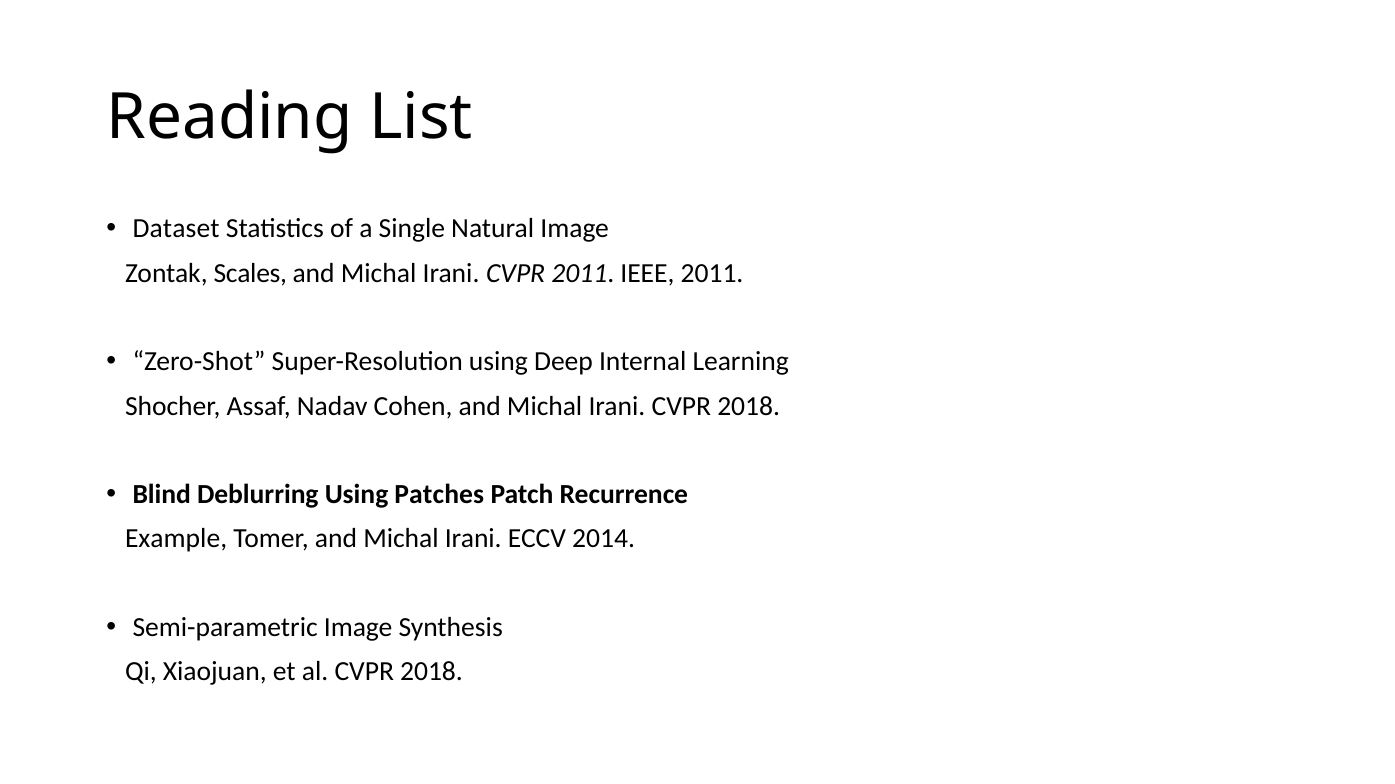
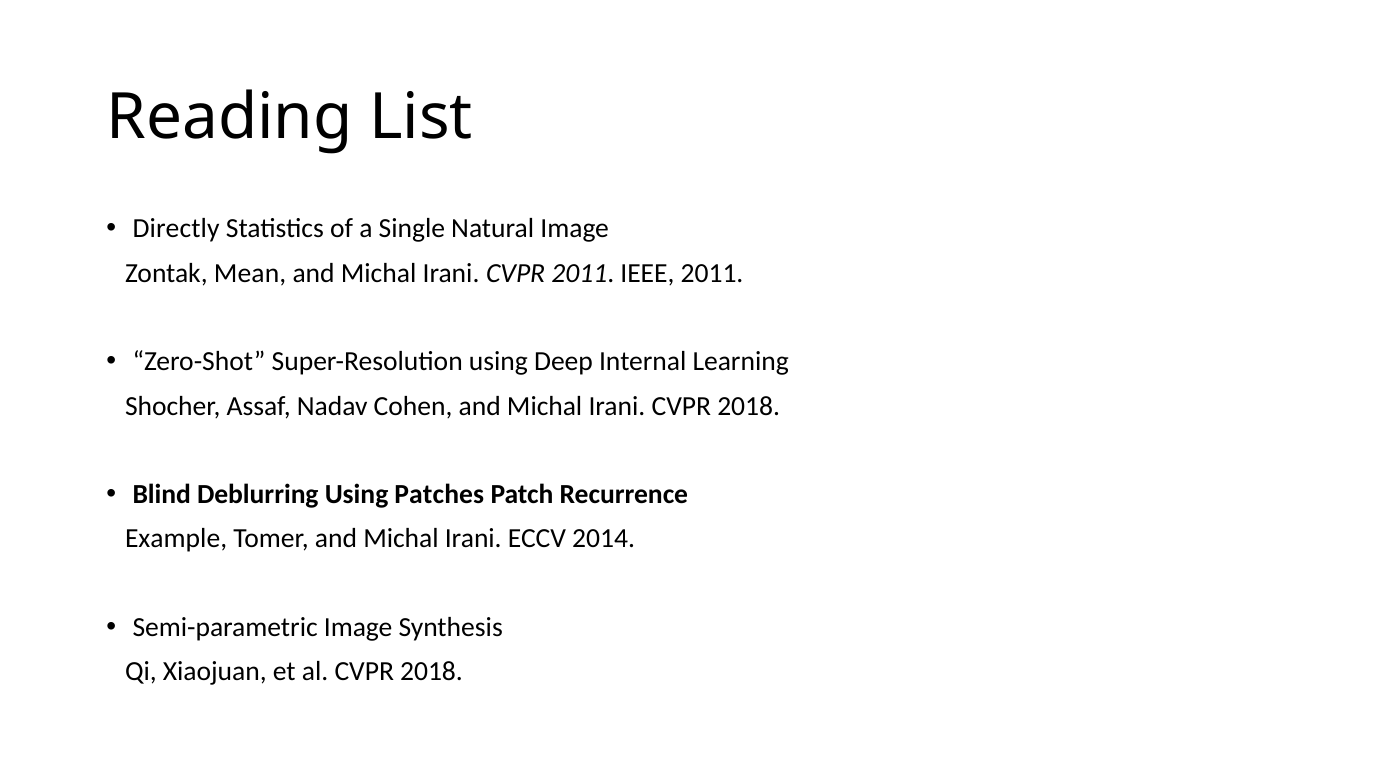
Dataset: Dataset -> Directly (176, 229)
Scales: Scales -> Mean (250, 273)
